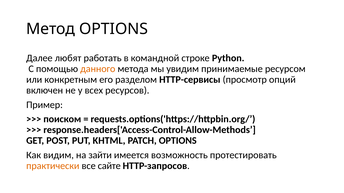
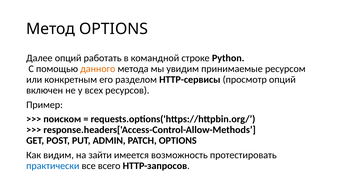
Далее любят: любят -> опций (68, 58)
KHTML: KHTML -> ADMIN (109, 141)
практически colour: orange -> blue (53, 166)
сайте: сайте -> всего (109, 166)
